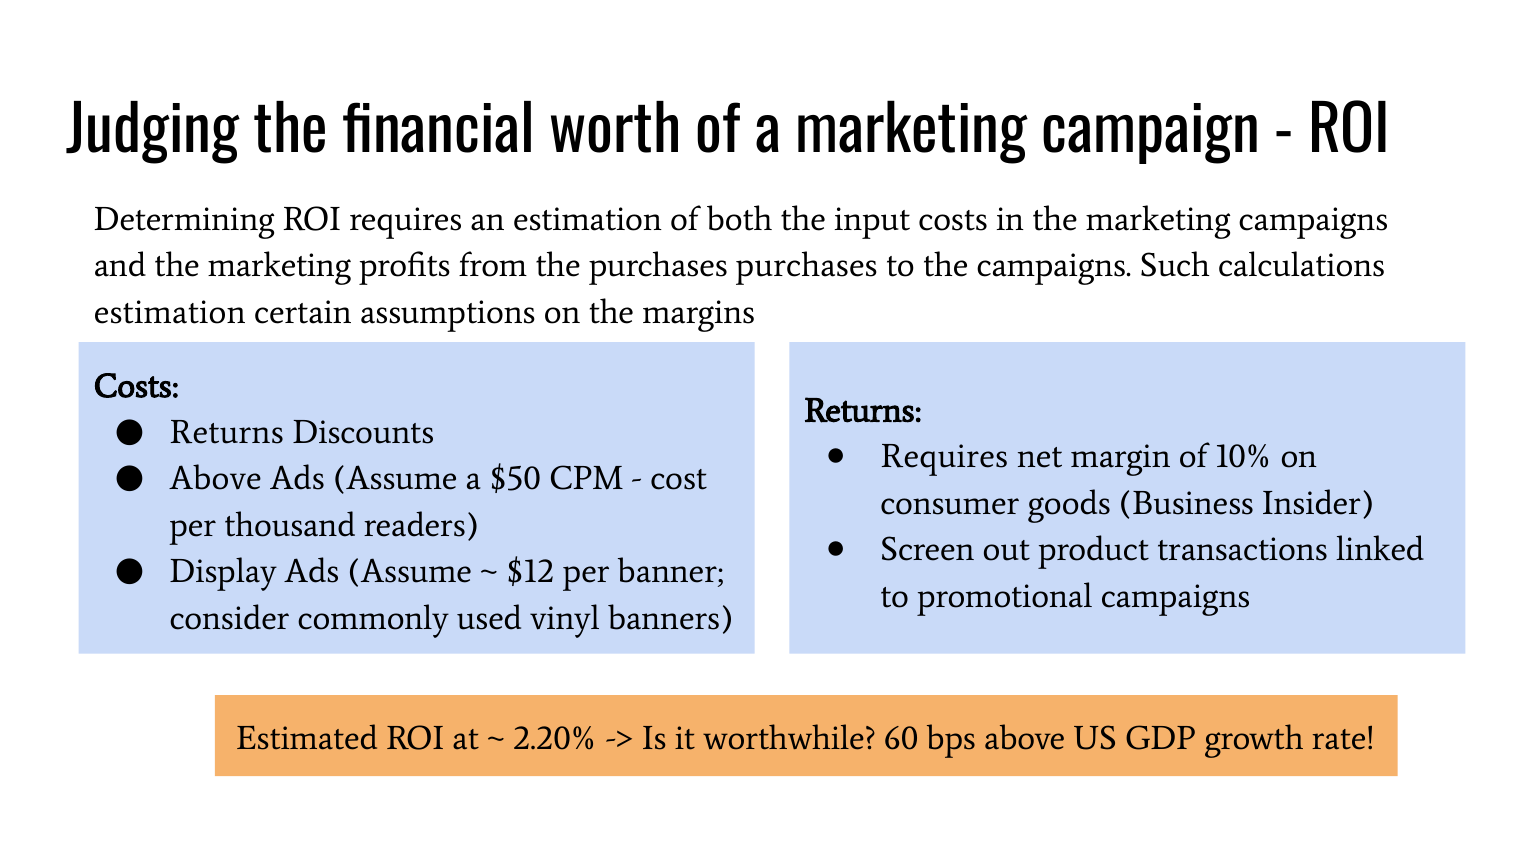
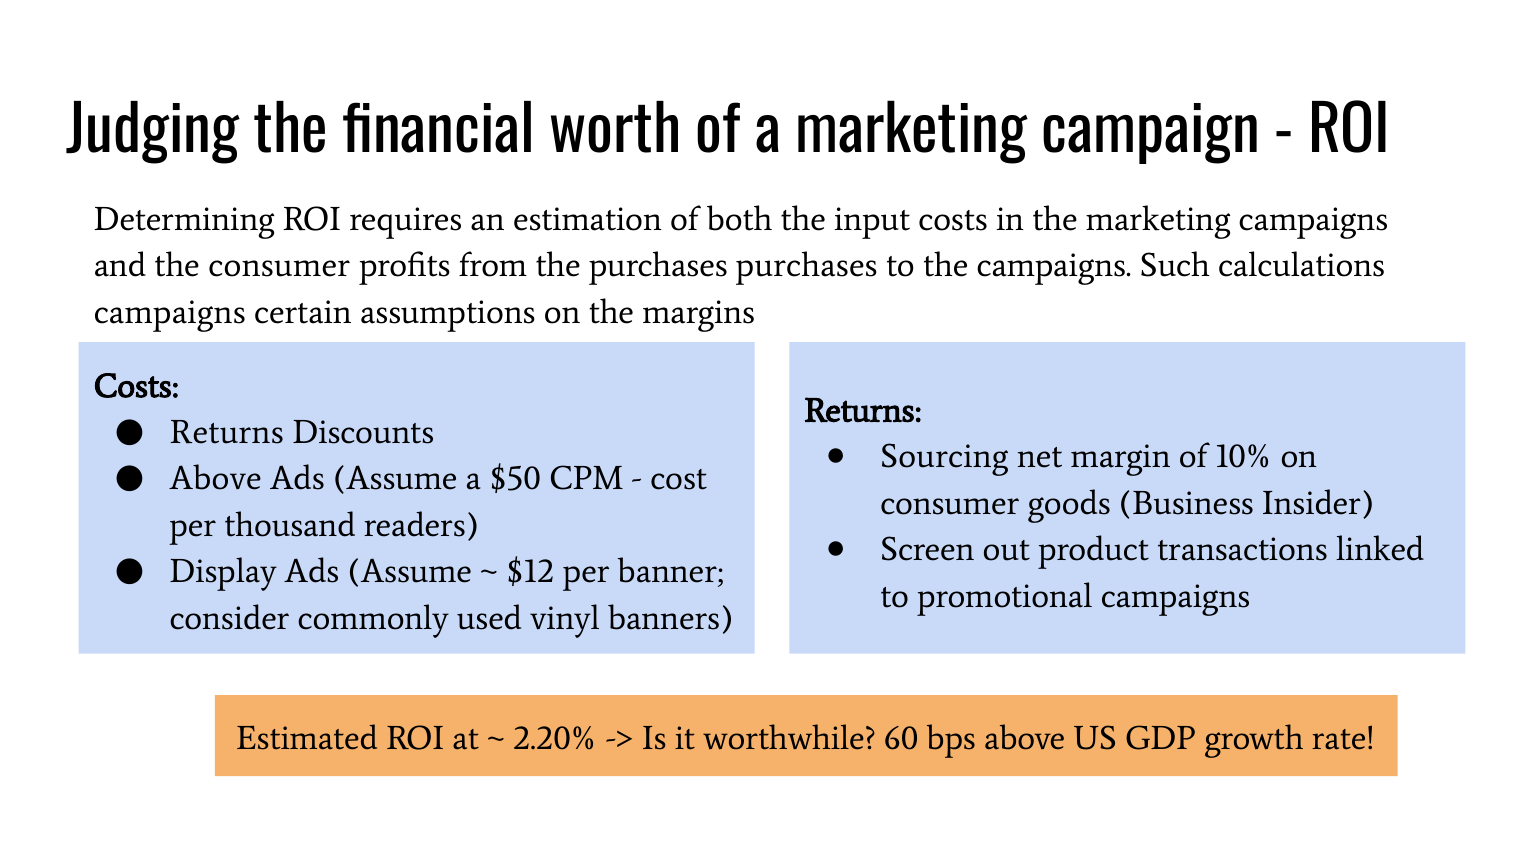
and the marketing: marketing -> consumer (279, 266)
estimation: estimation -> campaigns (170, 312)
Requires: Requires -> Sourcing (944, 457)
